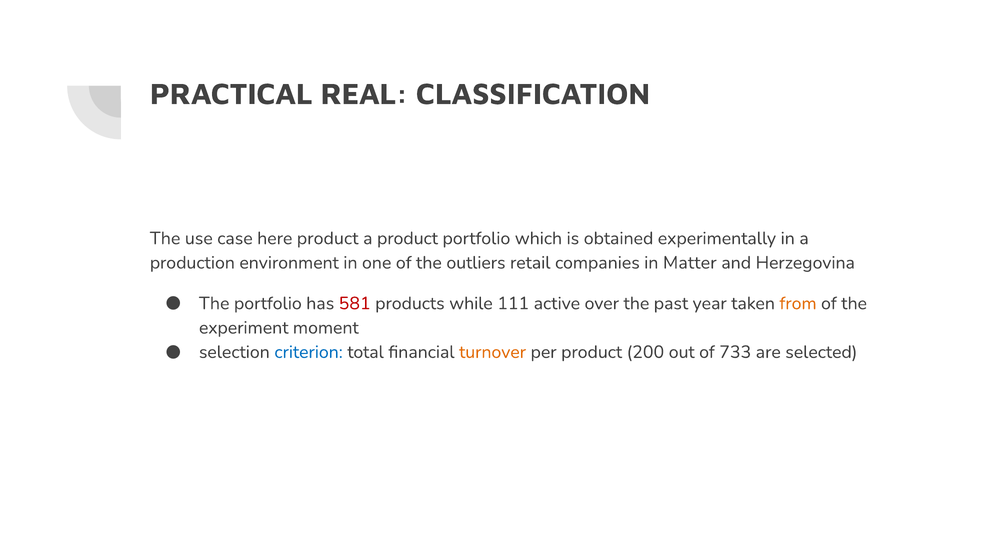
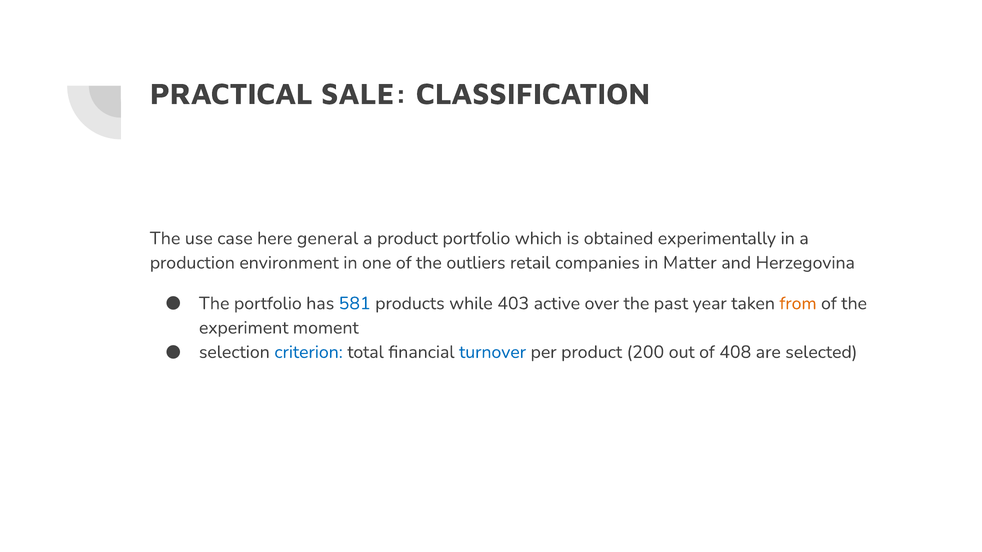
REAL: REAL -> SALE (364, 94)
here product: product -> general (328, 239)
581 colour: red -> blue (355, 304)
111: 111 -> 403 (513, 304)
turnover colour: orange -> blue (493, 352)
733: 733 -> 408 (735, 352)
